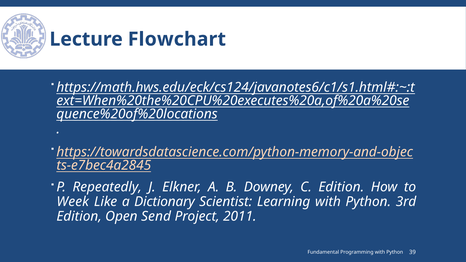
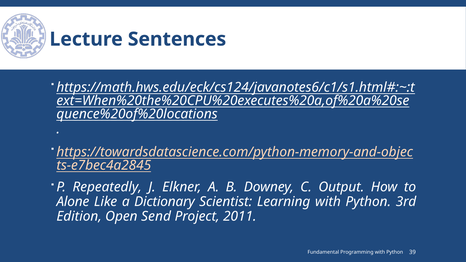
Flowchart: Flowchart -> Sentences (177, 39)
C Edition: Edition -> Output (341, 187)
Week: Week -> Alone (73, 202)
